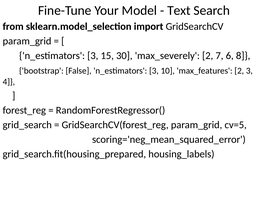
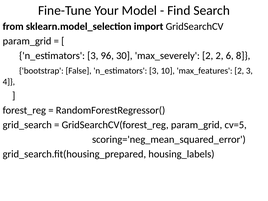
Text: Text -> Find (179, 11)
15: 15 -> 96 (107, 56)
2 7: 7 -> 2 (219, 56)
